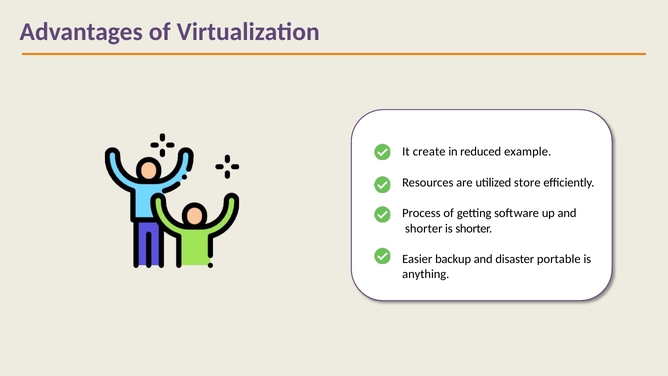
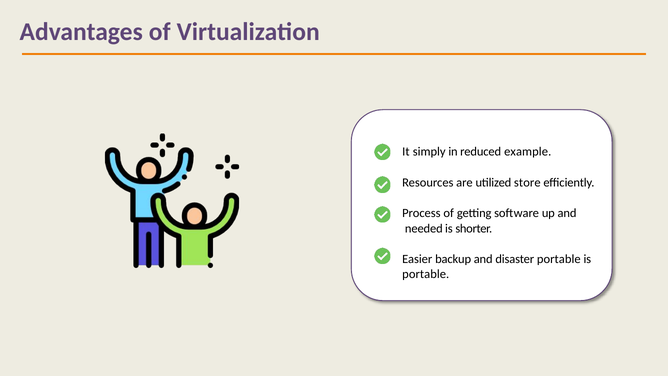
create: create -> simply (429, 152)
shorter: shorter -> needed (424, 228)
anything: anything -> portable (426, 274)
